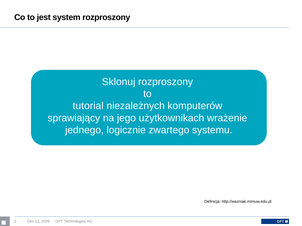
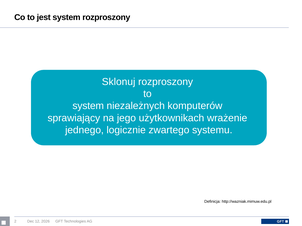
tutorial: tutorial -> system (88, 106)
